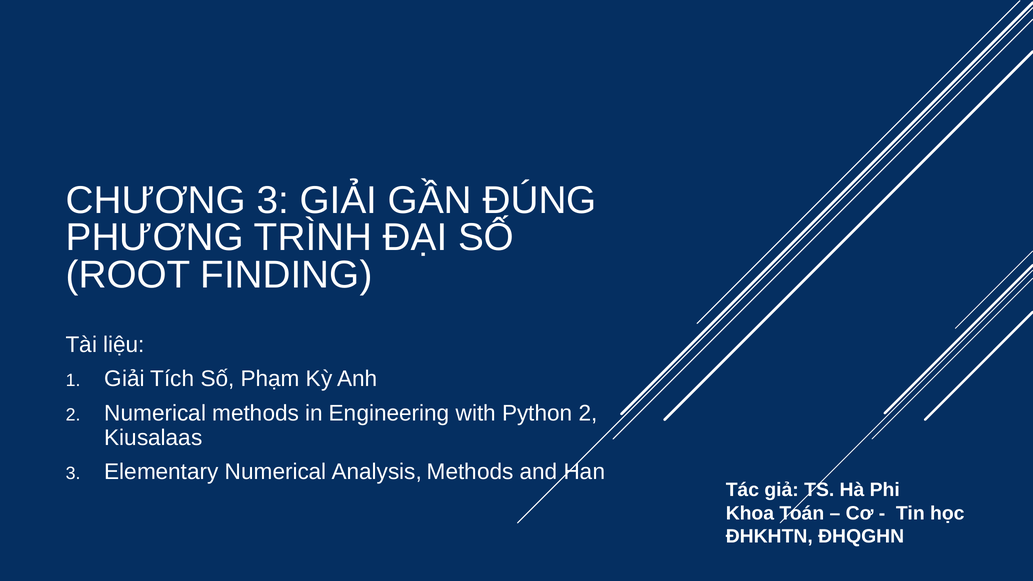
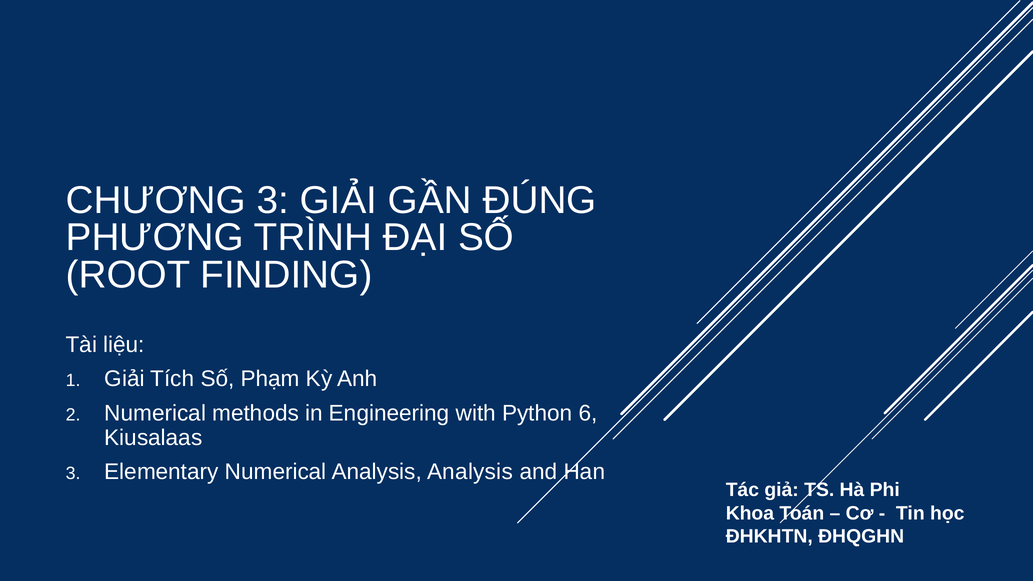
Python 2: 2 -> 6 (588, 413)
Analysis Methods: Methods -> Analysis (470, 472)
